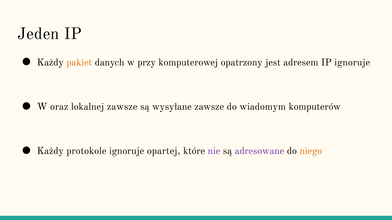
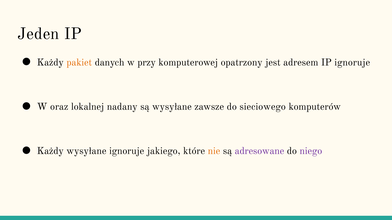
lokalnej zawsze: zawsze -> nadany (122, 107)
wiadomym: wiadomym -> sieciowego (263, 107)
Każdy protokole: protokole -> wysyłane (86, 151)
opartej: opartej -> jakiego (164, 151)
nie colour: purple -> orange (214, 151)
niego colour: orange -> purple (311, 151)
